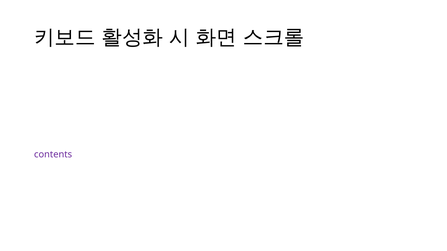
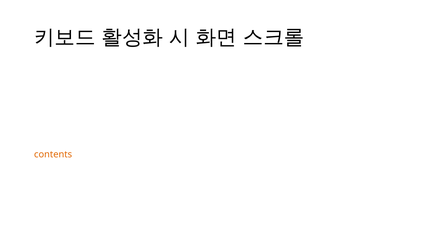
contents colour: purple -> orange (53, 155)
